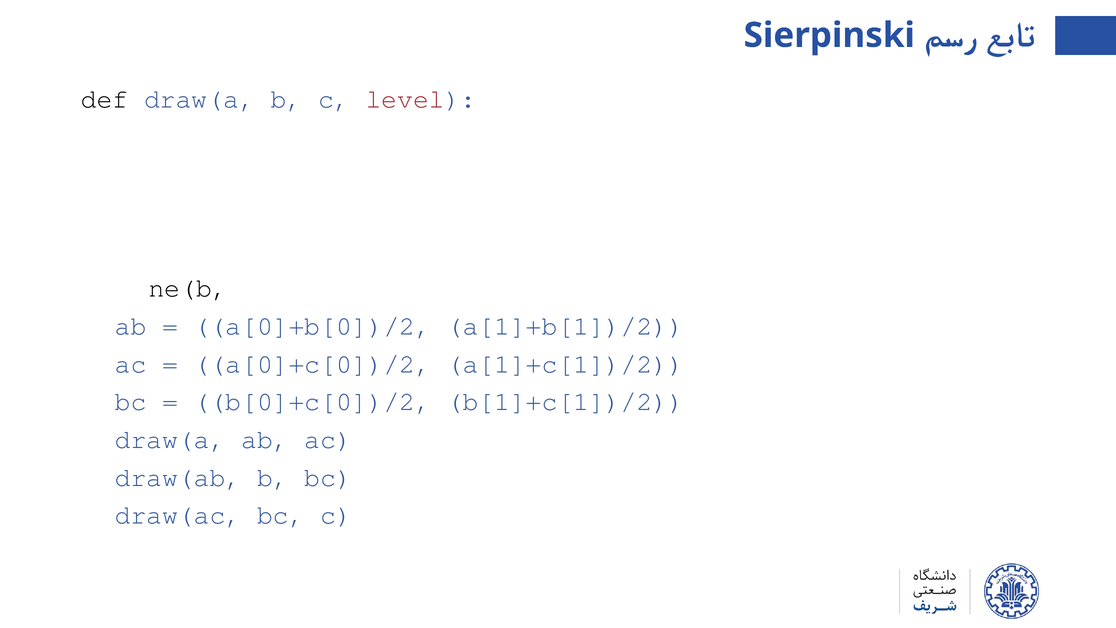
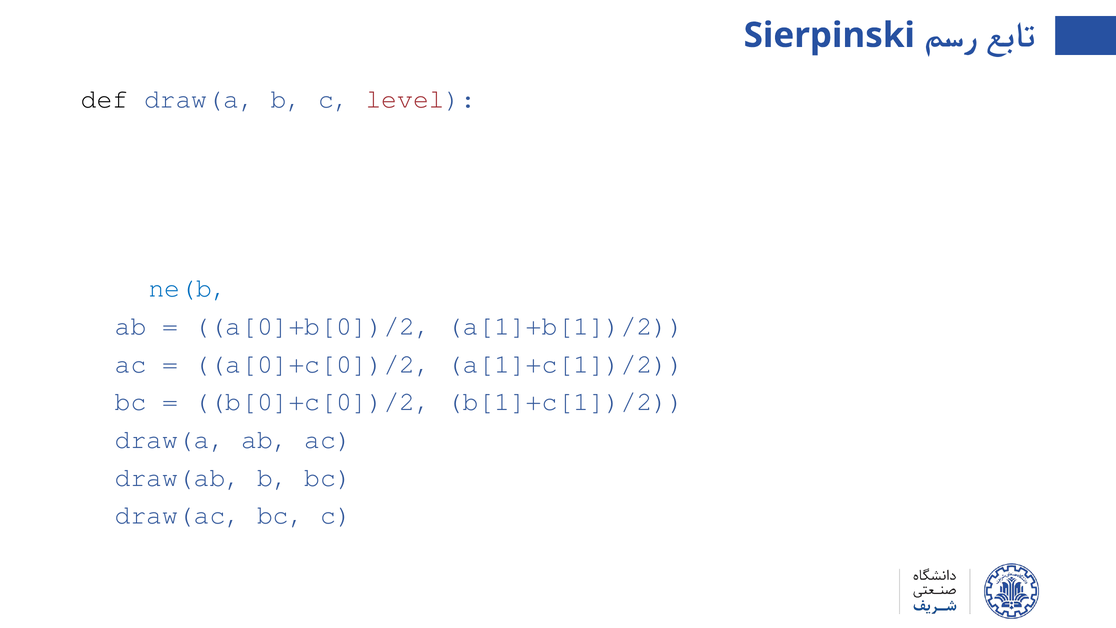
ne(b colour: black -> blue (188, 288)
